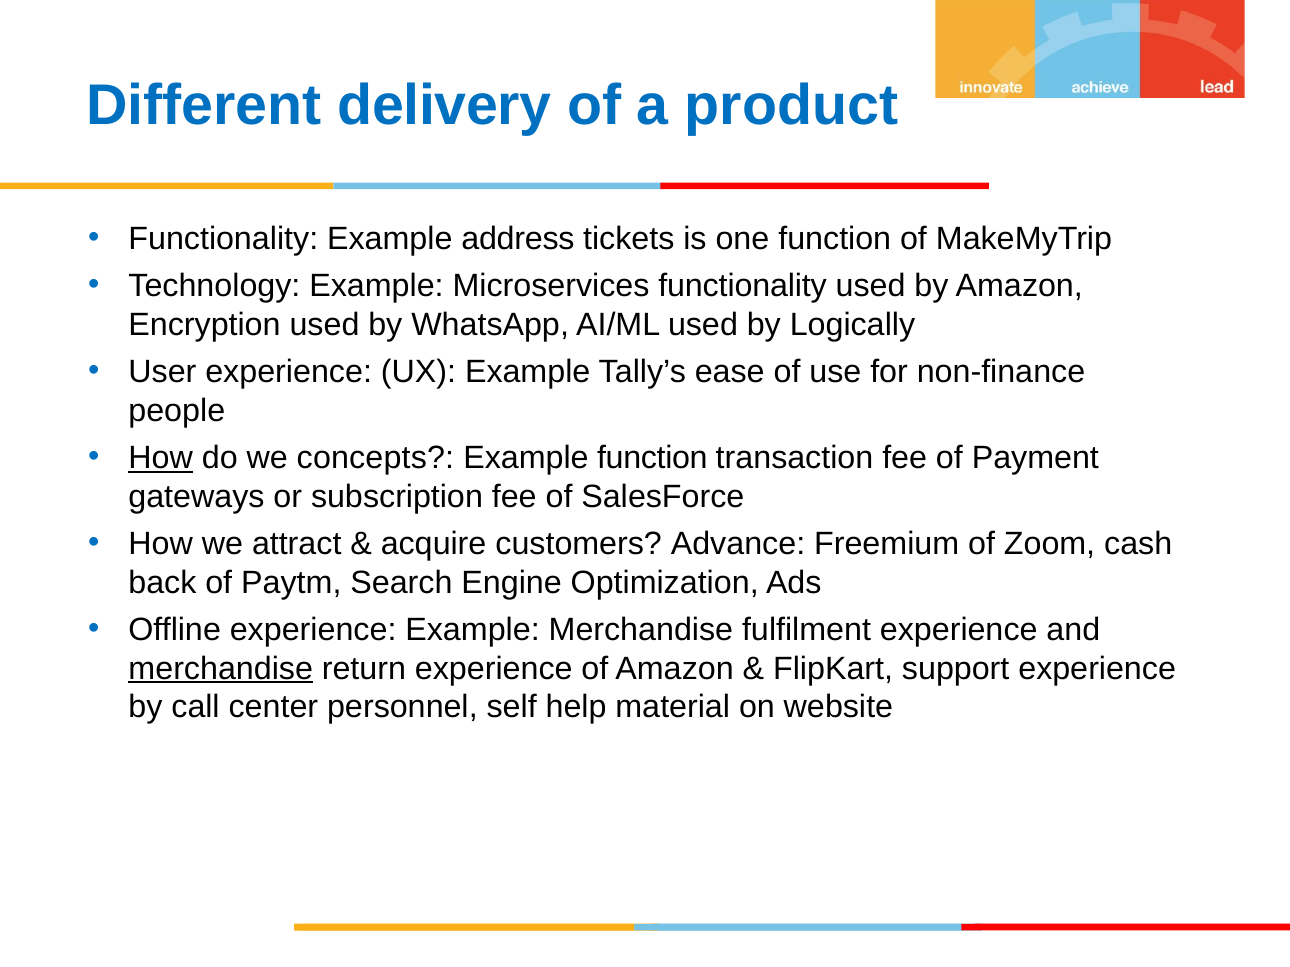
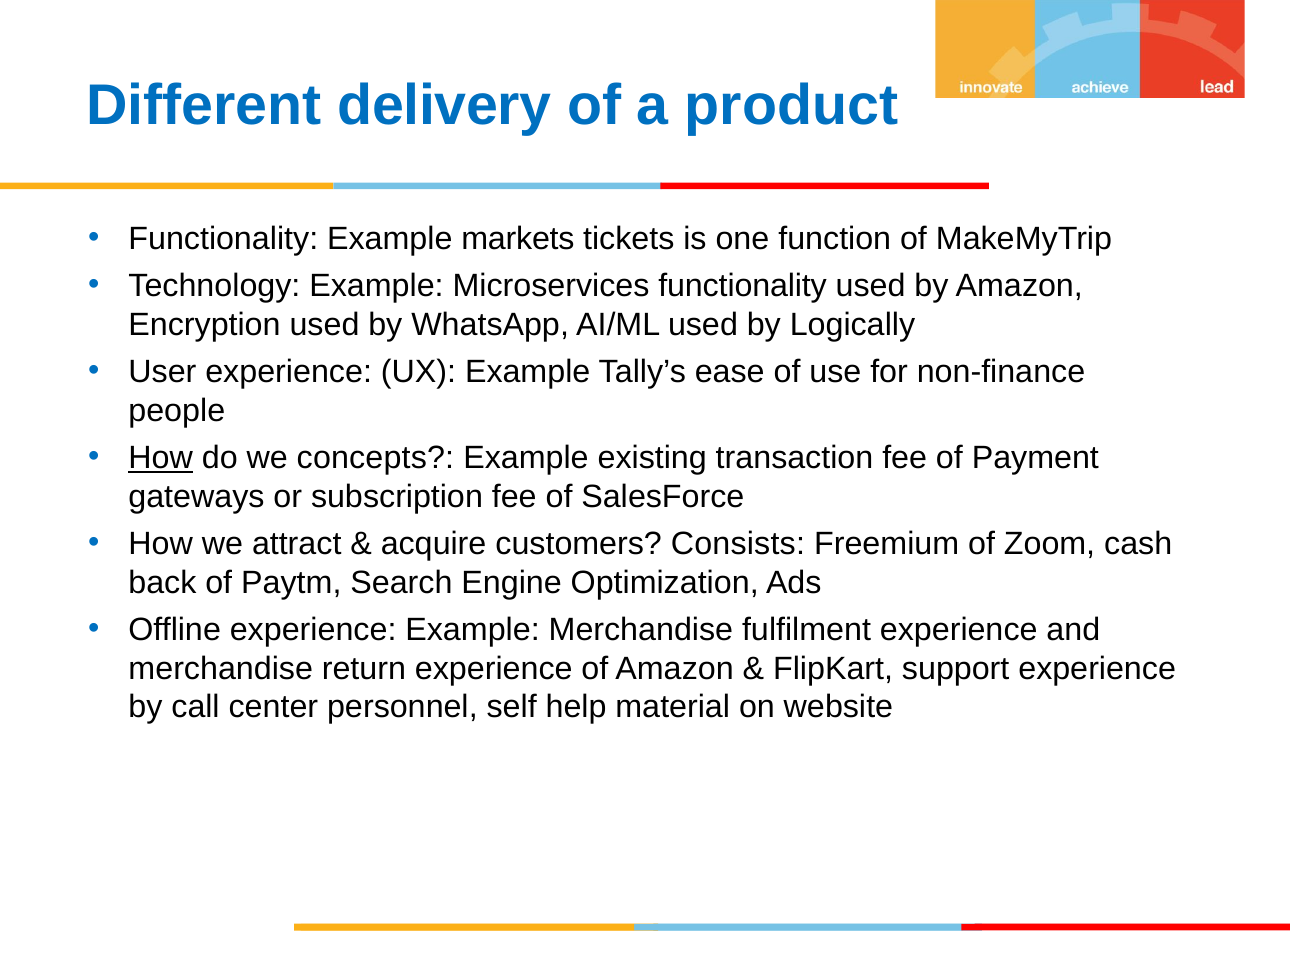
address: address -> markets (518, 239)
Example function: function -> existing (652, 458)
Advance: Advance -> Consists (738, 544)
merchandise underline: present -> none (221, 669)
